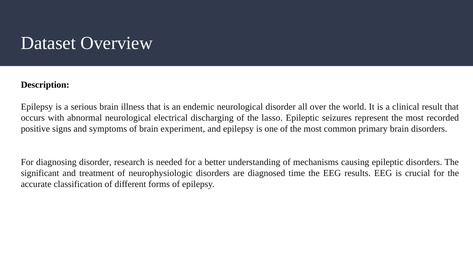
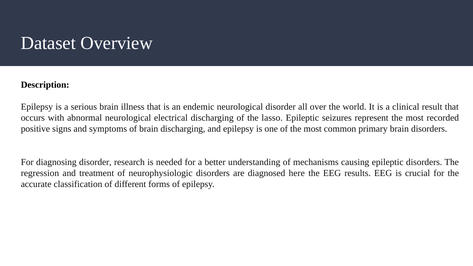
brain experiment: experiment -> discharging (183, 129)
significant: significant -> regression (40, 173)
time: time -> here (297, 173)
